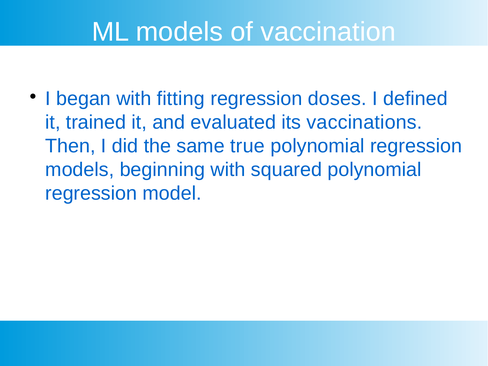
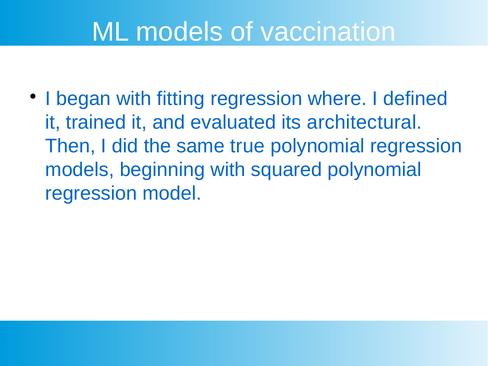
doses: doses -> where (337, 99)
vaccinations: vaccinations -> architectural (364, 122)
